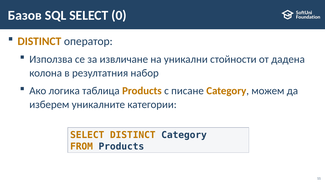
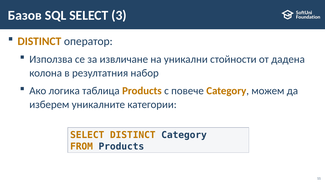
0: 0 -> 3 (119, 15)
писане: писане -> повече (188, 91)
